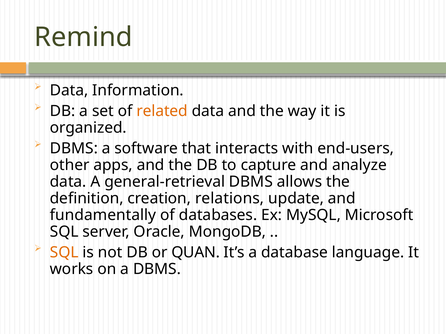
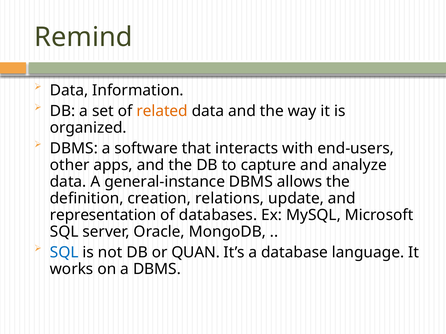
general-retrieval: general-retrieval -> general-instance (165, 182)
fundamentally: fundamentally -> representation (103, 215)
SQL colour: orange -> blue (64, 253)
